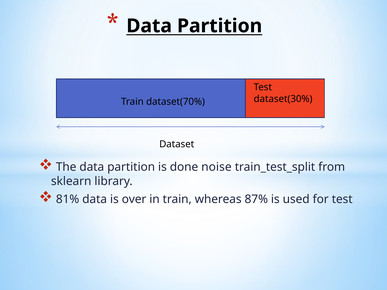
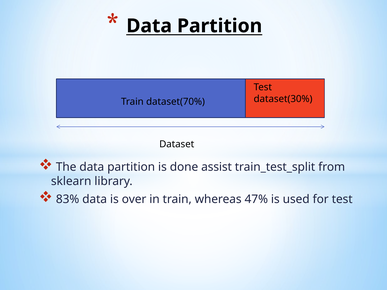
noise: noise -> assist (217, 167)
81%: 81% -> 83% (68, 199)
87%: 87% -> 47% (256, 199)
